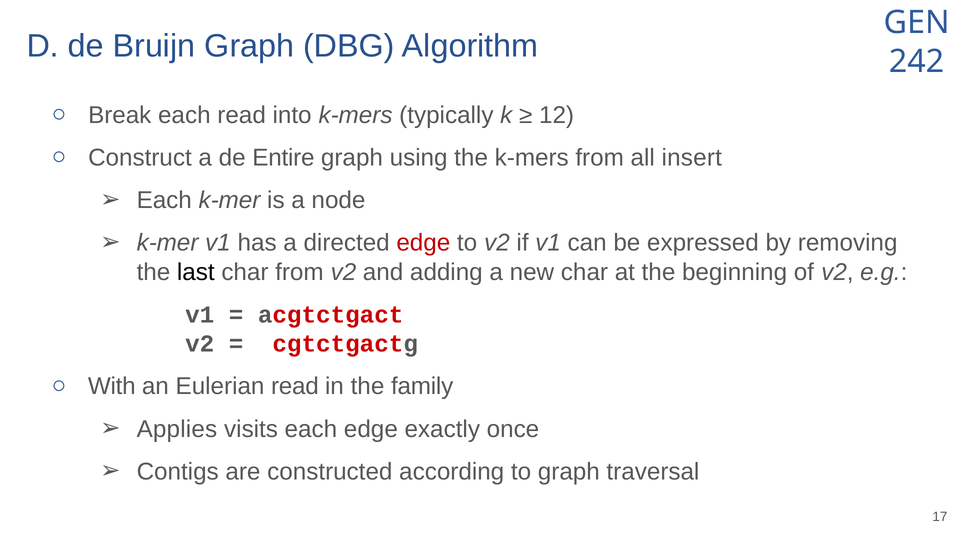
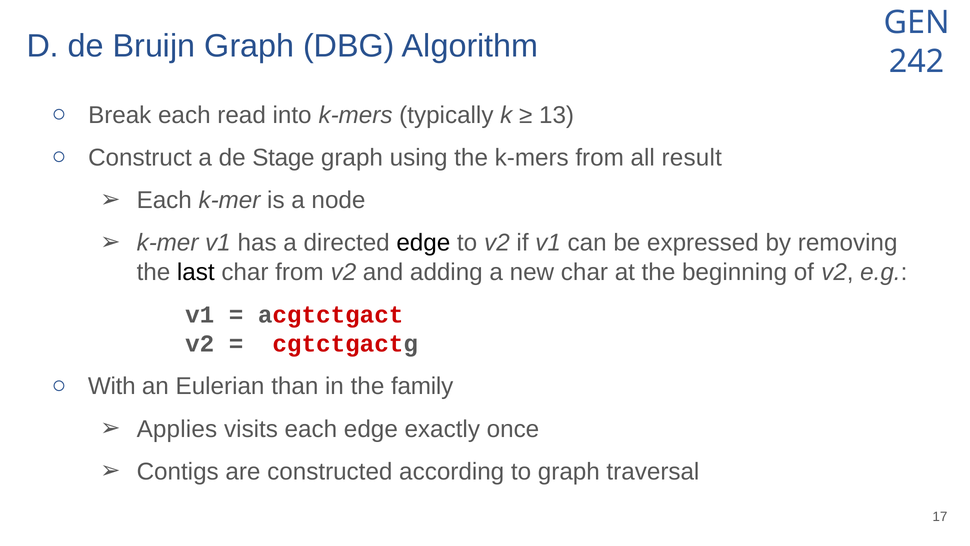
12: 12 -> 13 (557, 115)
Entire: Entire -> Stage (283, 158)
insert: insert -> result (692, 158)
edge colour: red -> black (423, 243)
Eulerian read: read -> than (295, 386)
